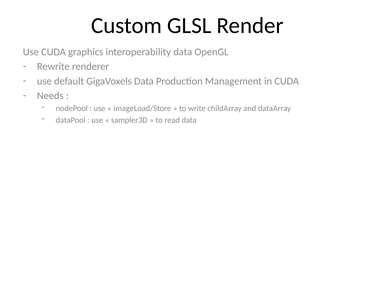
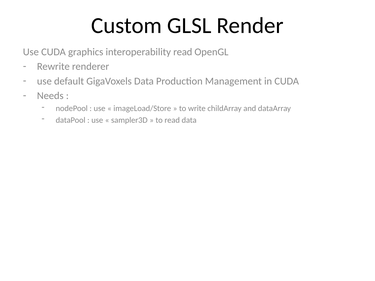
interoperability data: data -> read (183, 52)
